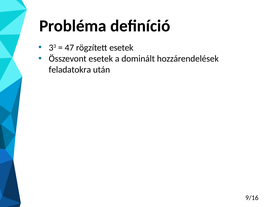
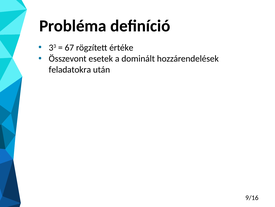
47: 47 -> 67 (69, 47)
rögzített esetek: esetek -> értéke (121, 47)
